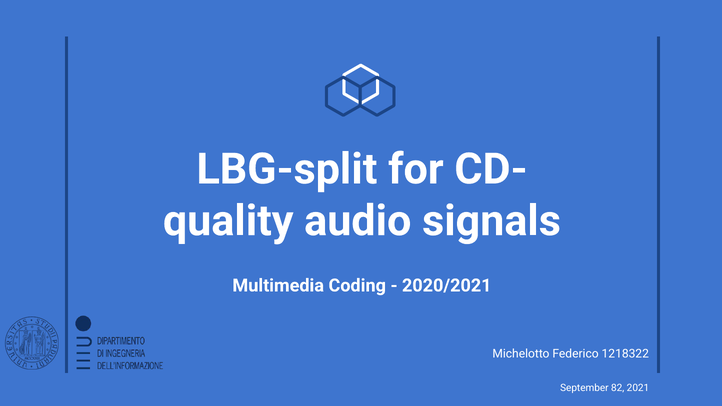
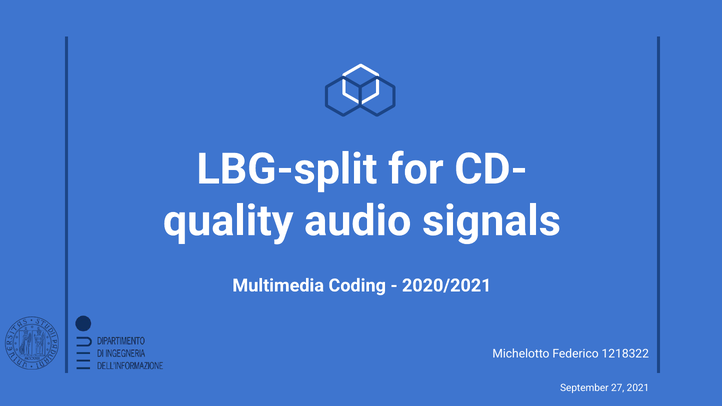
82: 82 -> 27 (618, 388)
